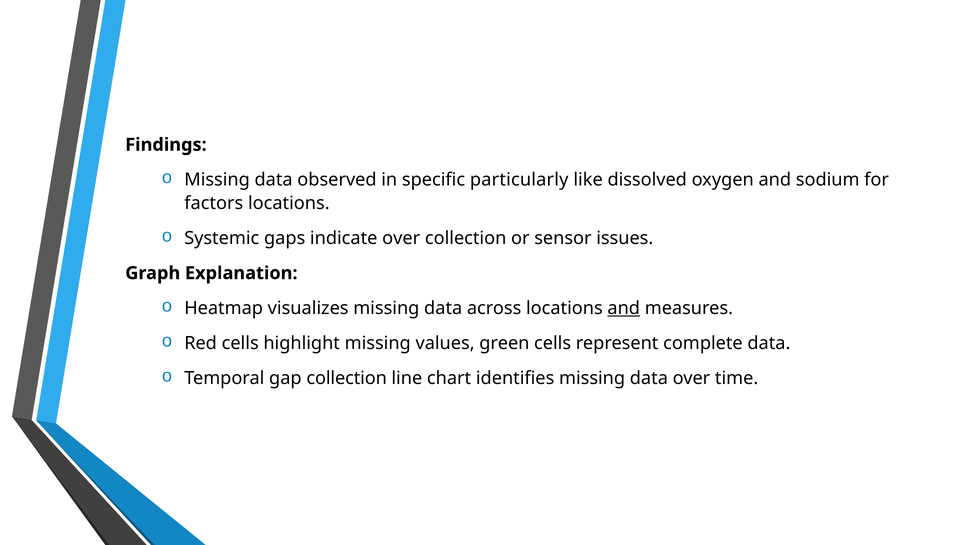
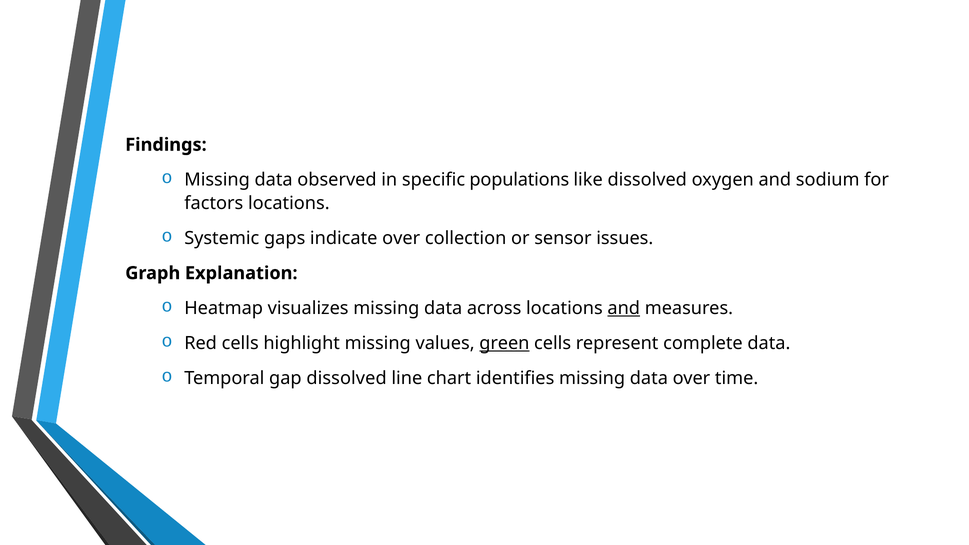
particularly: particularly -> populations (519, 180)
green underline: none -> present (504, 343)
gap collection: collection -> dissolved (347, 378)
